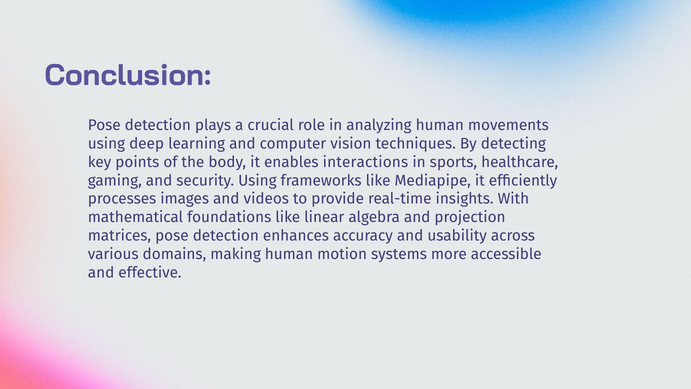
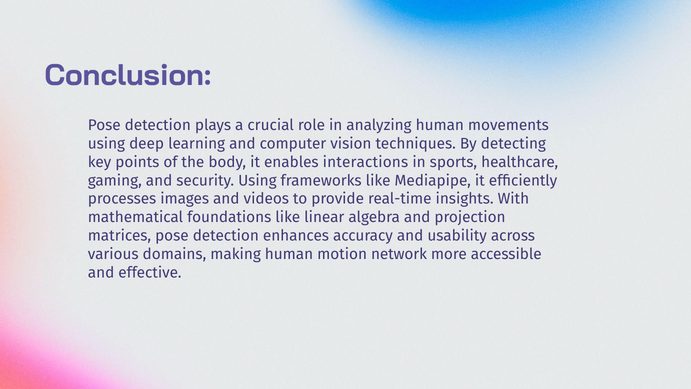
systems: systems -> network (399, 254)
